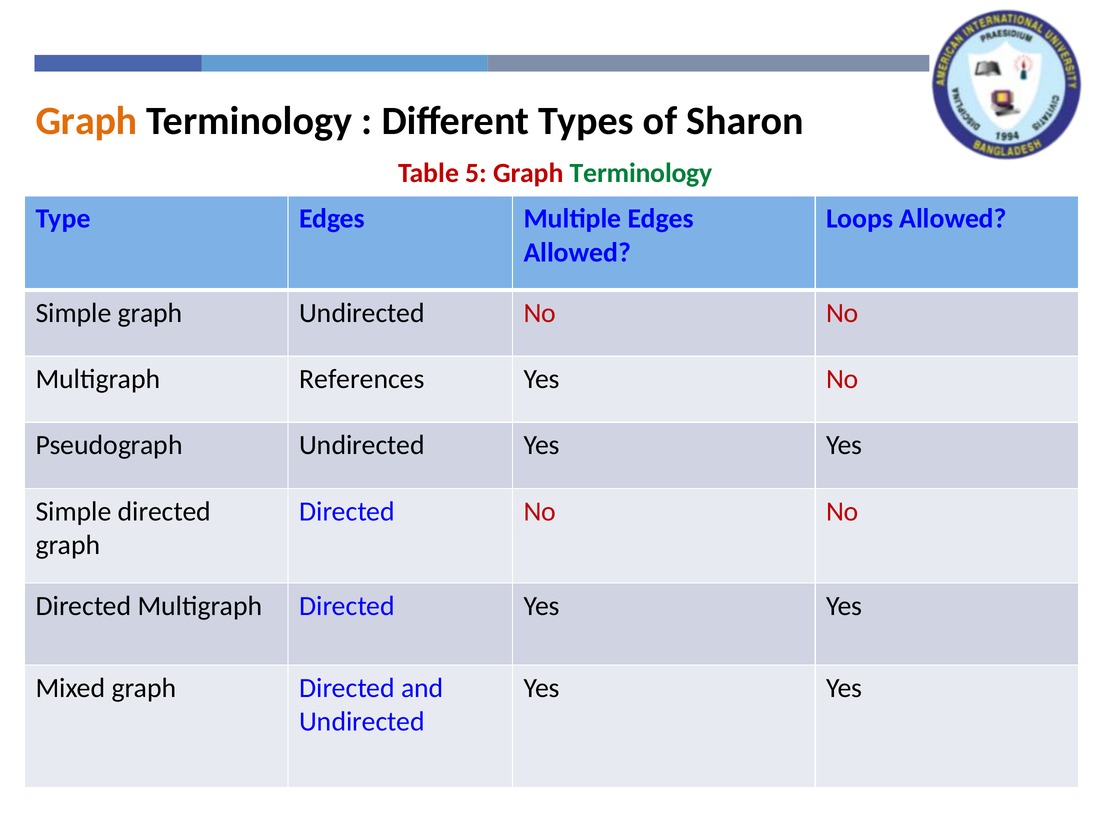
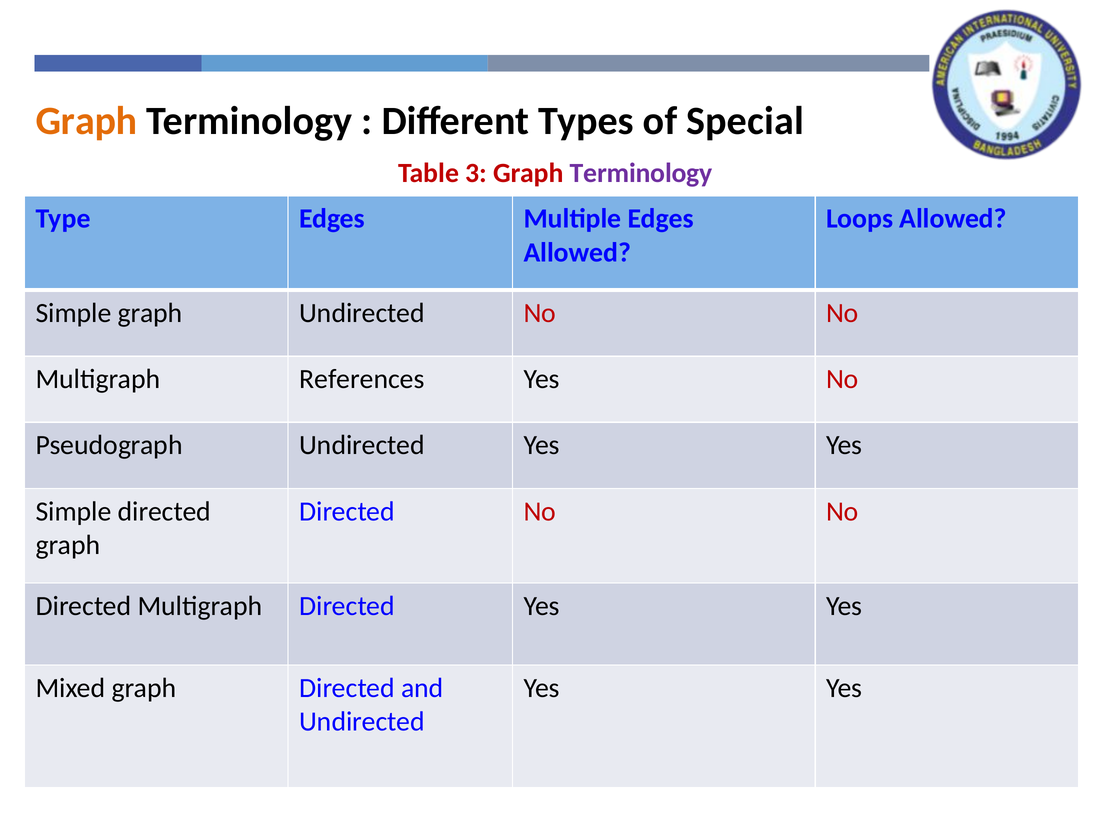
Sharon: Sharon -> Special (745, 121)
5: 5 -> 3 (476, 173)
Terminology colour: green -> purple (641, 173)
